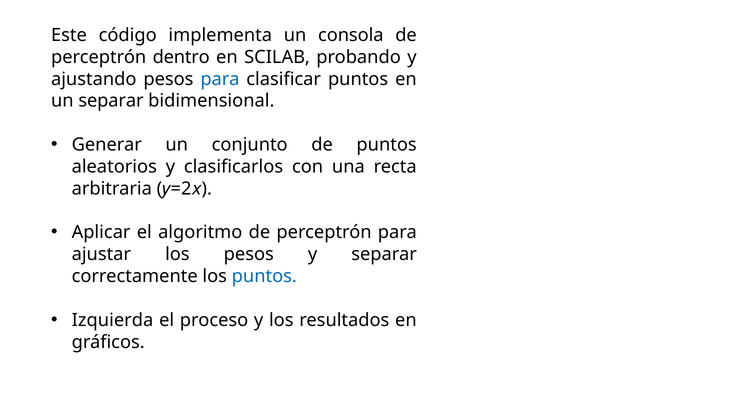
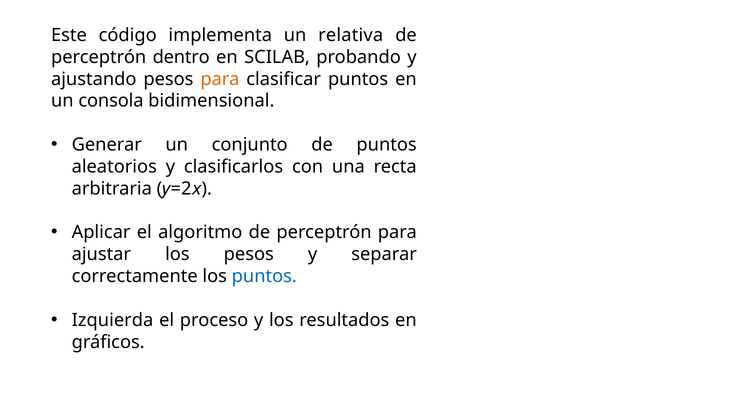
consola: consola -> relativa (351, 35)
para colour: blue -> orange (220, 79)
un separar: separar -> consola (111, 101)
